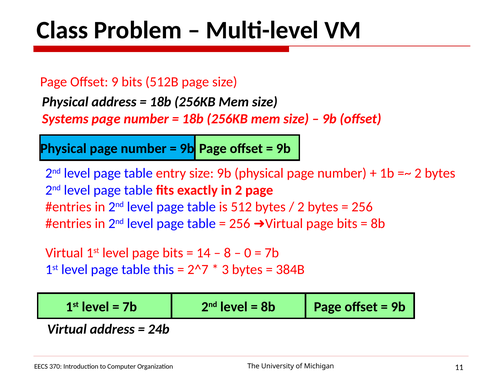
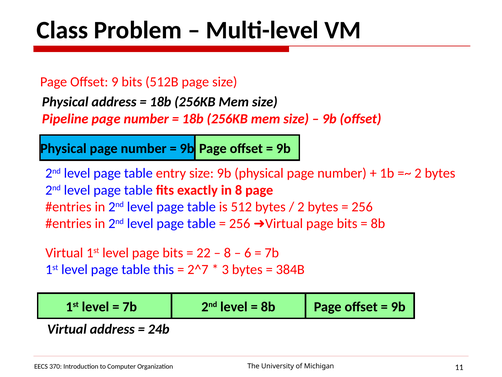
Systems: Systems -> Pipeline (65, 119)
in 2: 2 -> 8 (239, 190)
14: 14 -> 22 (204, 253)
0: 0 -> 6 (248, 253)
